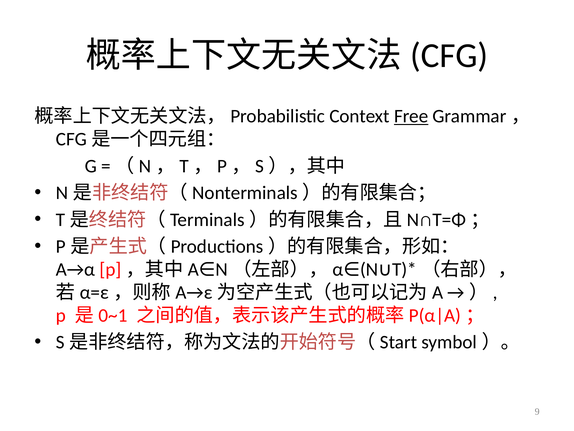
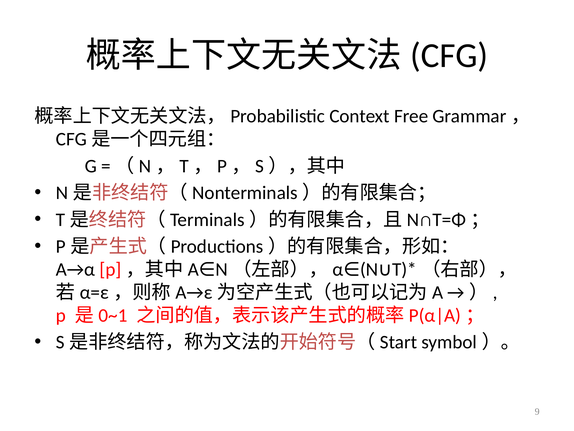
Free underline: present -> none (411, 116)
